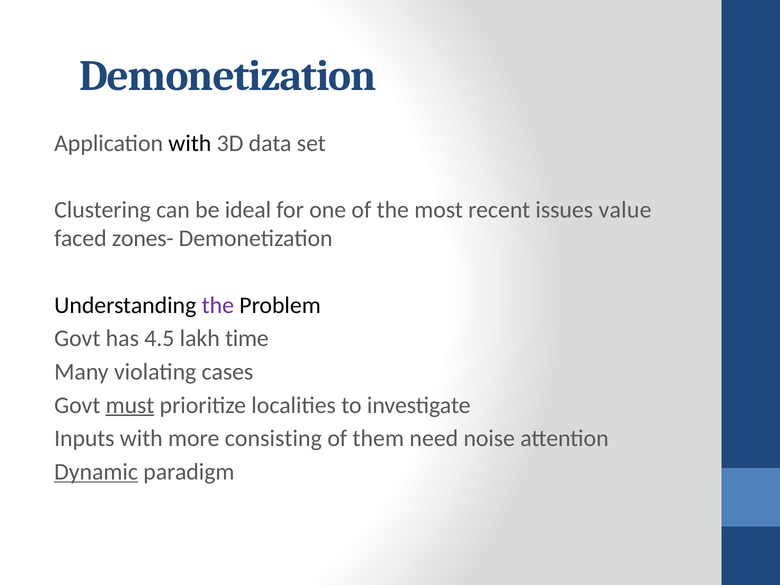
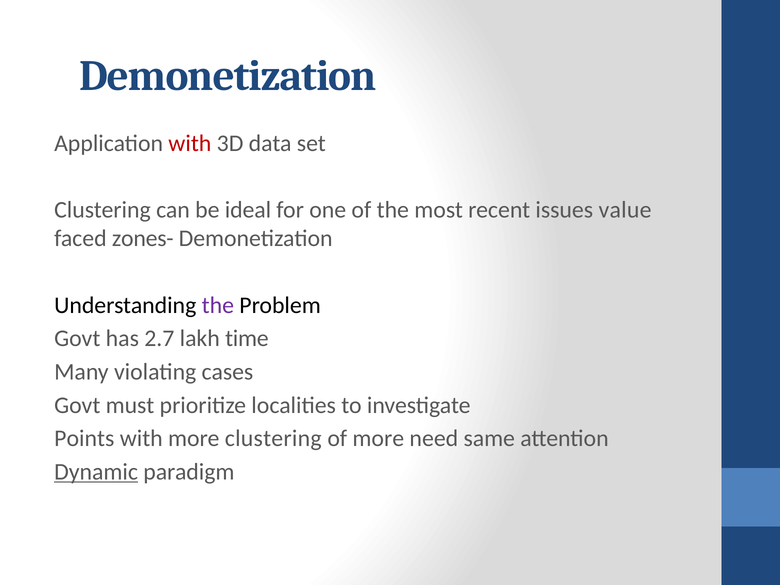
with colour: black -> red (190, 143)
4.5: 4.5 -> 2.7 (159, 338)
must underline: present -> none (130, 405)
Inputs: Inputs -> Points (84, 438)
more consisting: consisting -> clustering (273, 438)
of them: them -> more (378, 438)
noise: noise -> same (489, 438)
